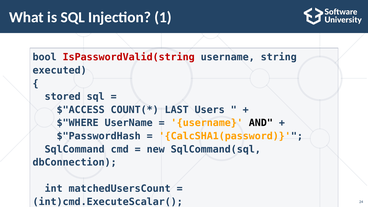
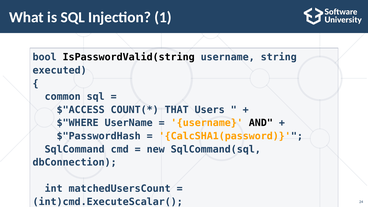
IsPasswordValid(string colour: red -> black (129, 57)
stored: stored -> common (63, 97)
LAST: LAST -> THAT (177, 110)
